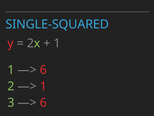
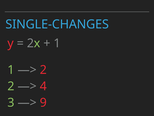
SINGLE-SQUARED: SINGLE-SQUARED -> SINGLE-CHANGES (57, 24)
6: 6 -> 2 (43, 70)
1: 1 -> 4 (43, 86)
6: 6 -> 9 (43, 102)
